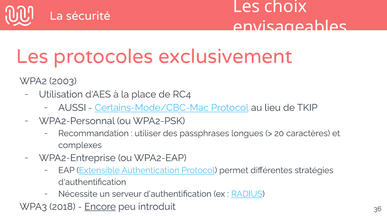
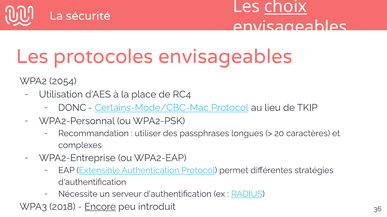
choix underline: none -> present (286, 7)
protocoles exclusivement: exclusivement -> envisageables (225, 57)
2003: 2003 -> 2054 (63, 81)
AUSSI: AUSSI -> DONC (72, 108)
